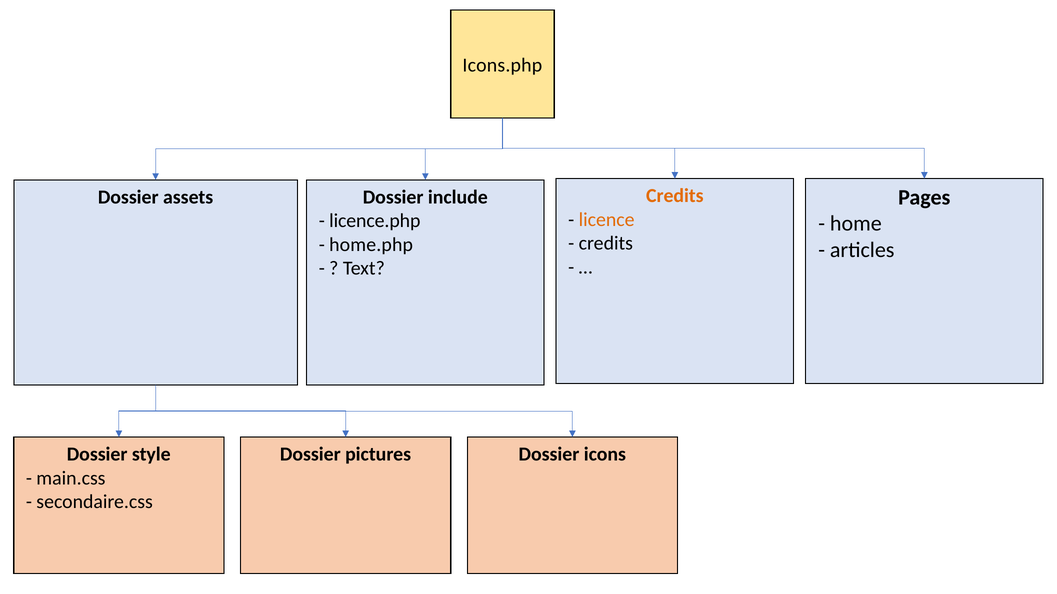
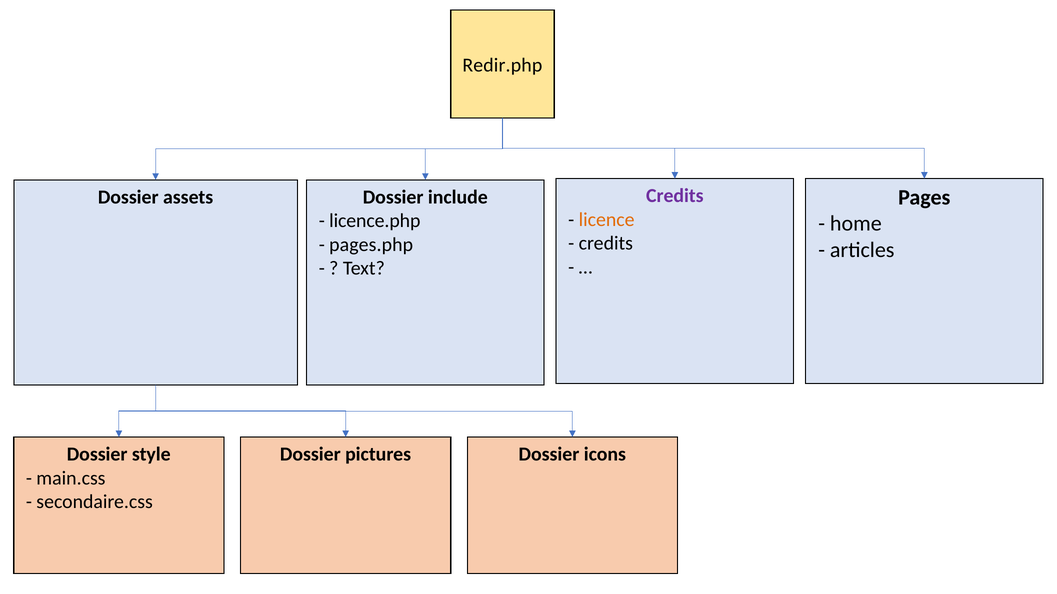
Icons.php: Icons.php -> Redir.php (502, 65)
Credits colour: orange -> purple (675, 196)
home.php: home.php -> pages.php (371, 245)
